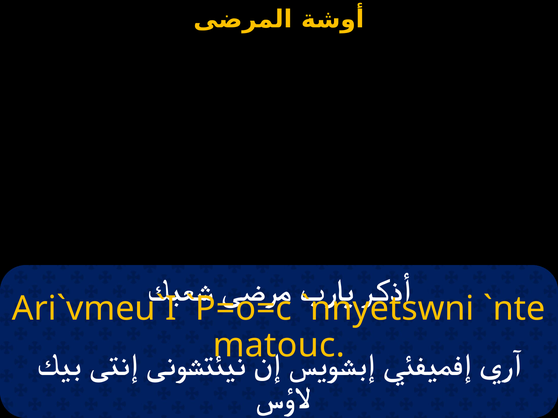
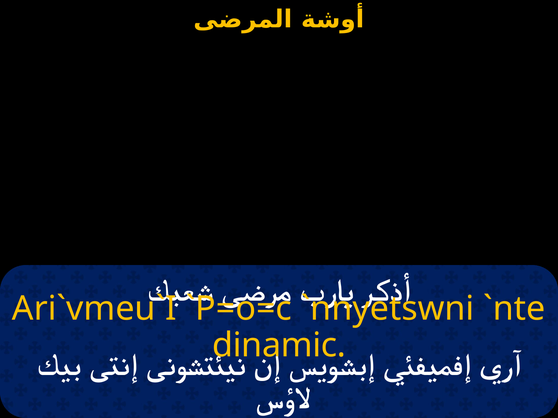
matouc: matouc -> dinamic (279, 346)
